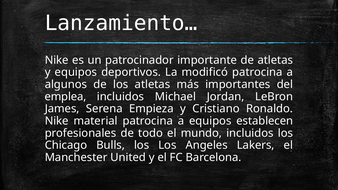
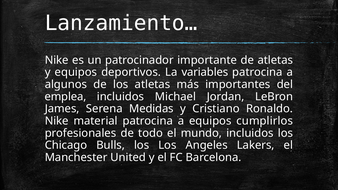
modificó: modificó -> variables (205, 72)
Empieza: Empieza -> Medidas (151, 109)
establecen: establecen -> cumplirlos (265, 121)
